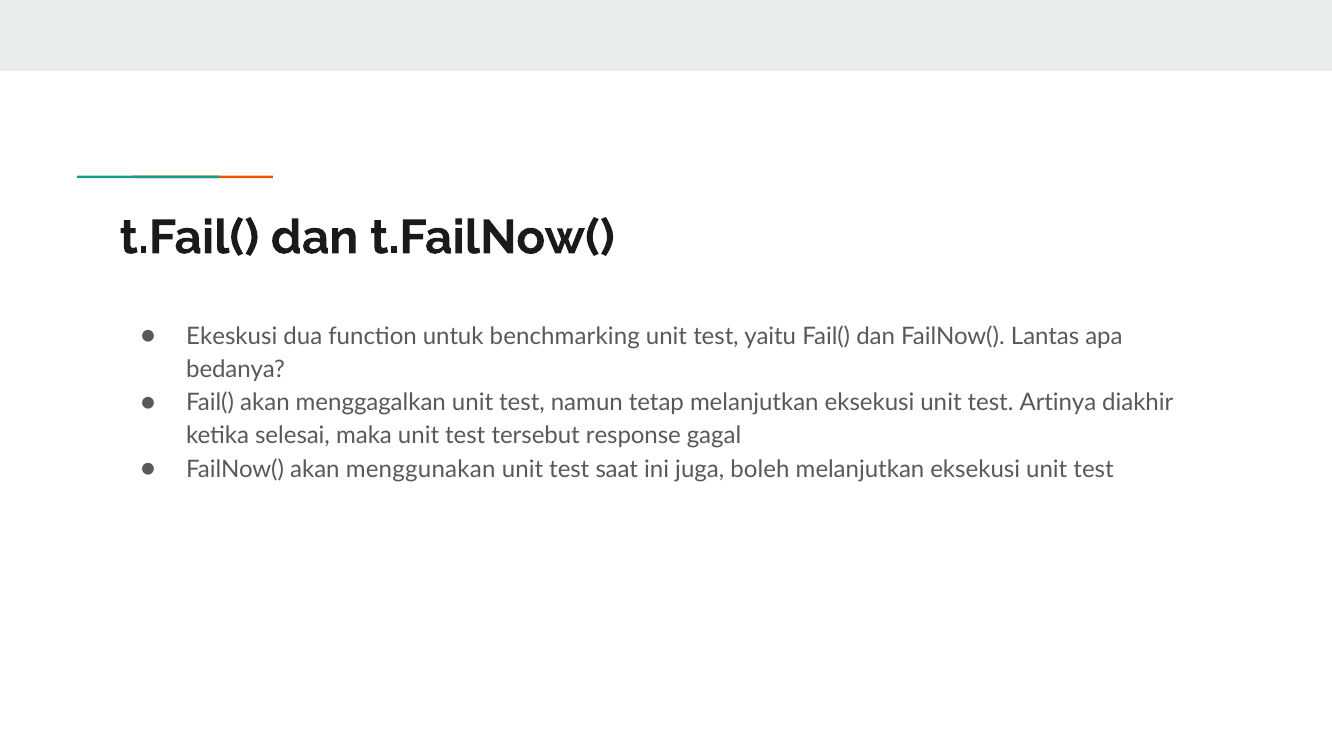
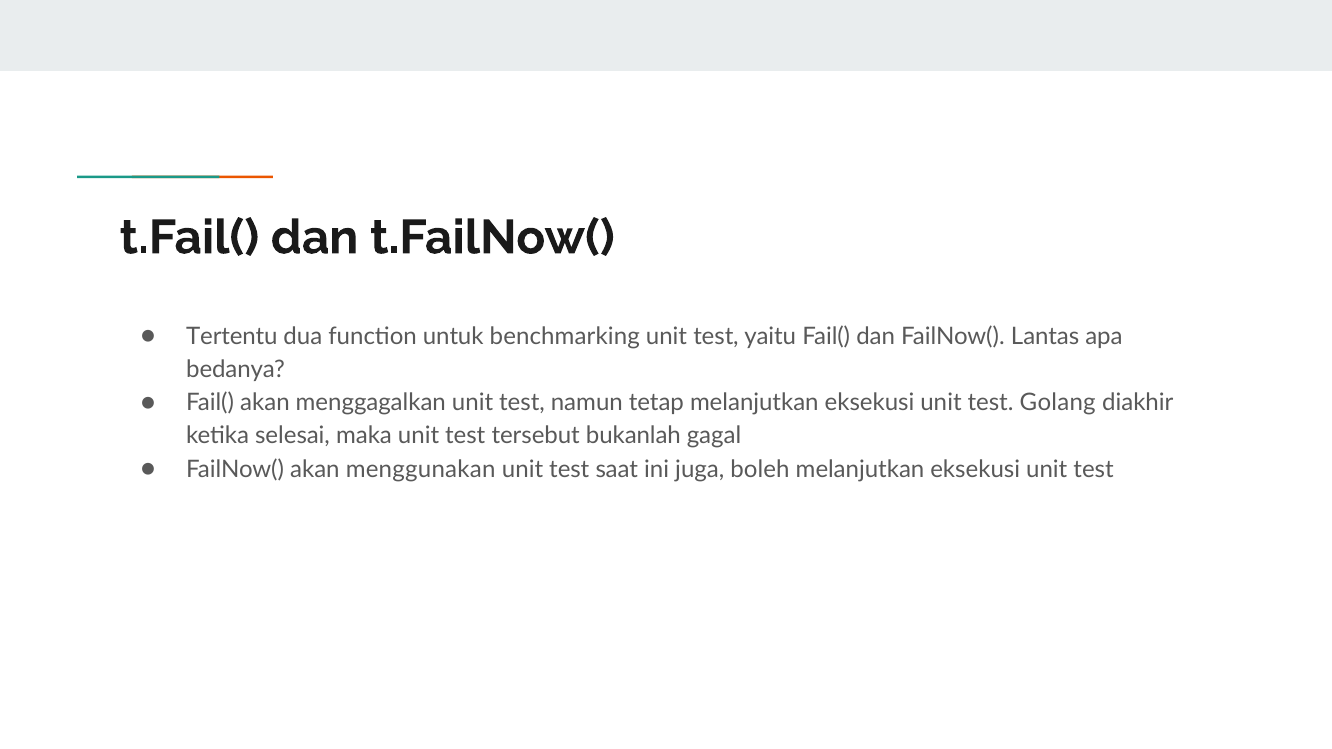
Ekeskusi: Ekeskusi -> Tertentu (232, 337)
Artinya: Artinya -> Golang (1058, 403)
response: response -> bukanlah (633, 436)
